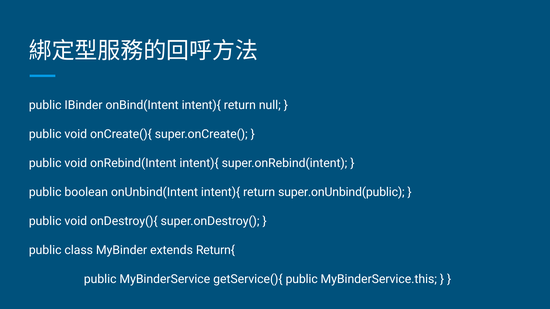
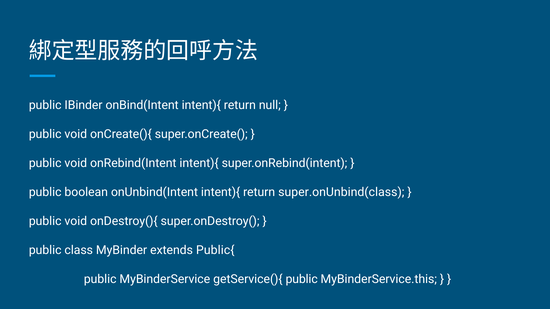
super.onUnbind(public: super.onUnbind(public -> super.onUnbind(class (341, 192)
Return{: Return{ -> Public{ (215, 251)
